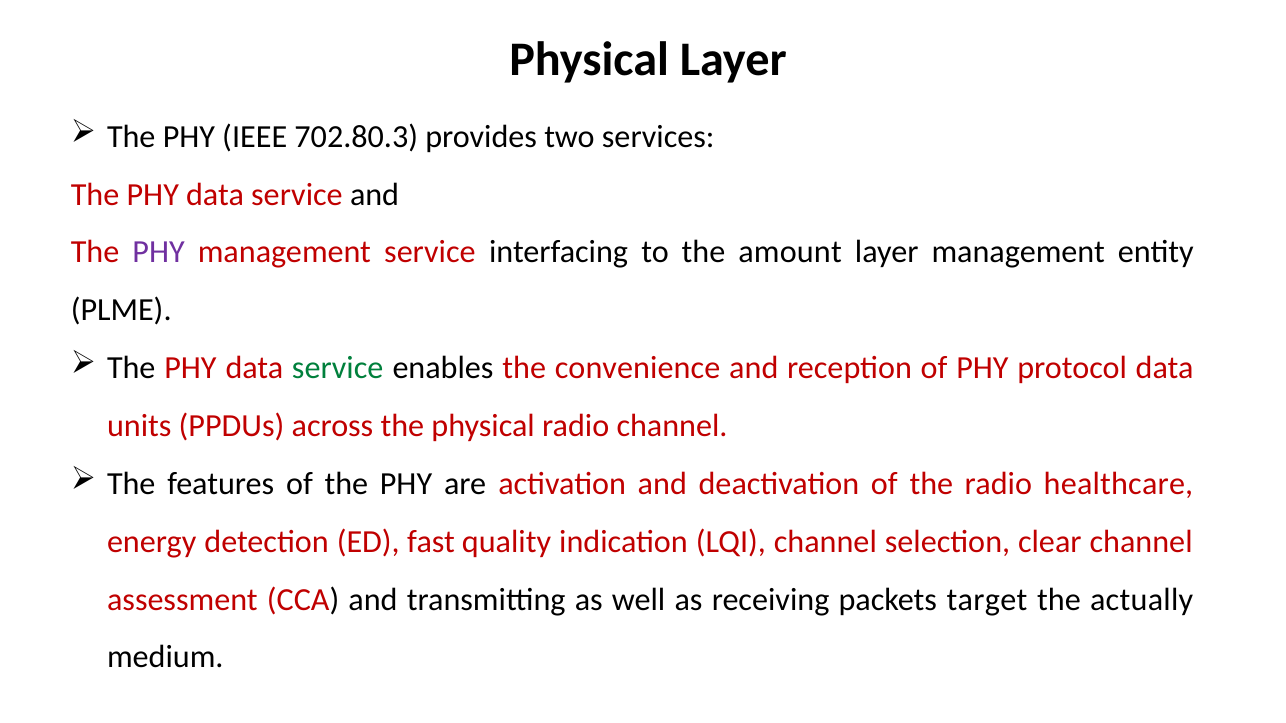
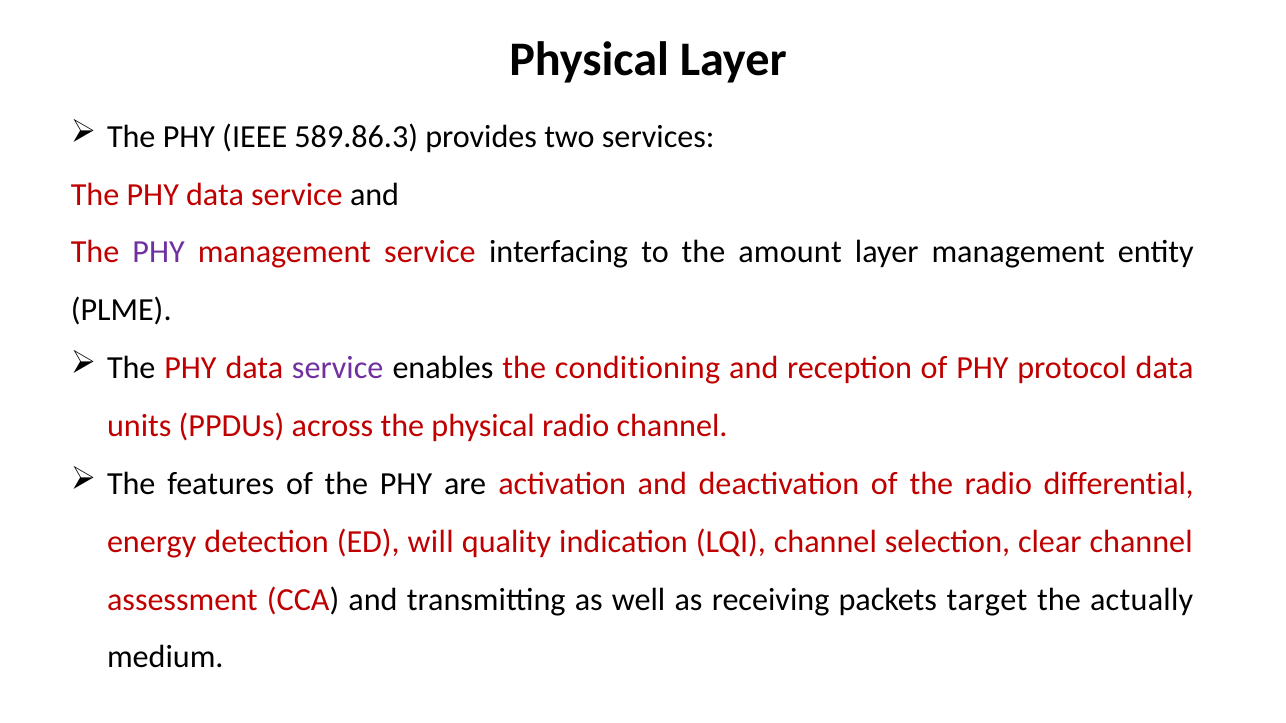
702.80.3: 702.80.3 -> 589.86.3 (356, 137)
service colour: green -> purple (338, 368)
convenience: convenience -> conditioning (637, 368)
healthcare: healthcare -> differential (1119, 484)
fast: fast -> will (431, 542)
